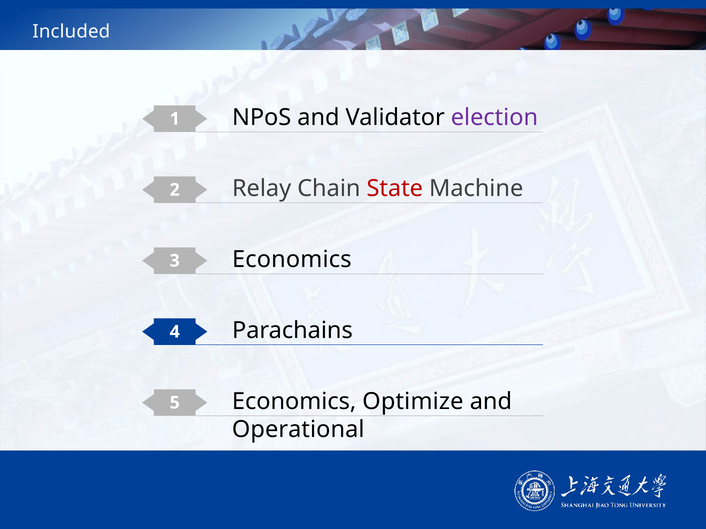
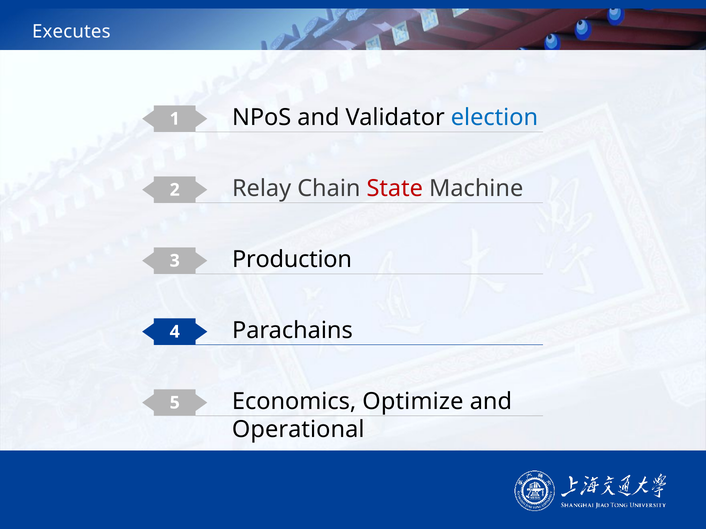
Included: Included -> Executes (71, 32)
election colour: purple -> blue (494, 118)
Economics: Economics -> Production (292, 260)
